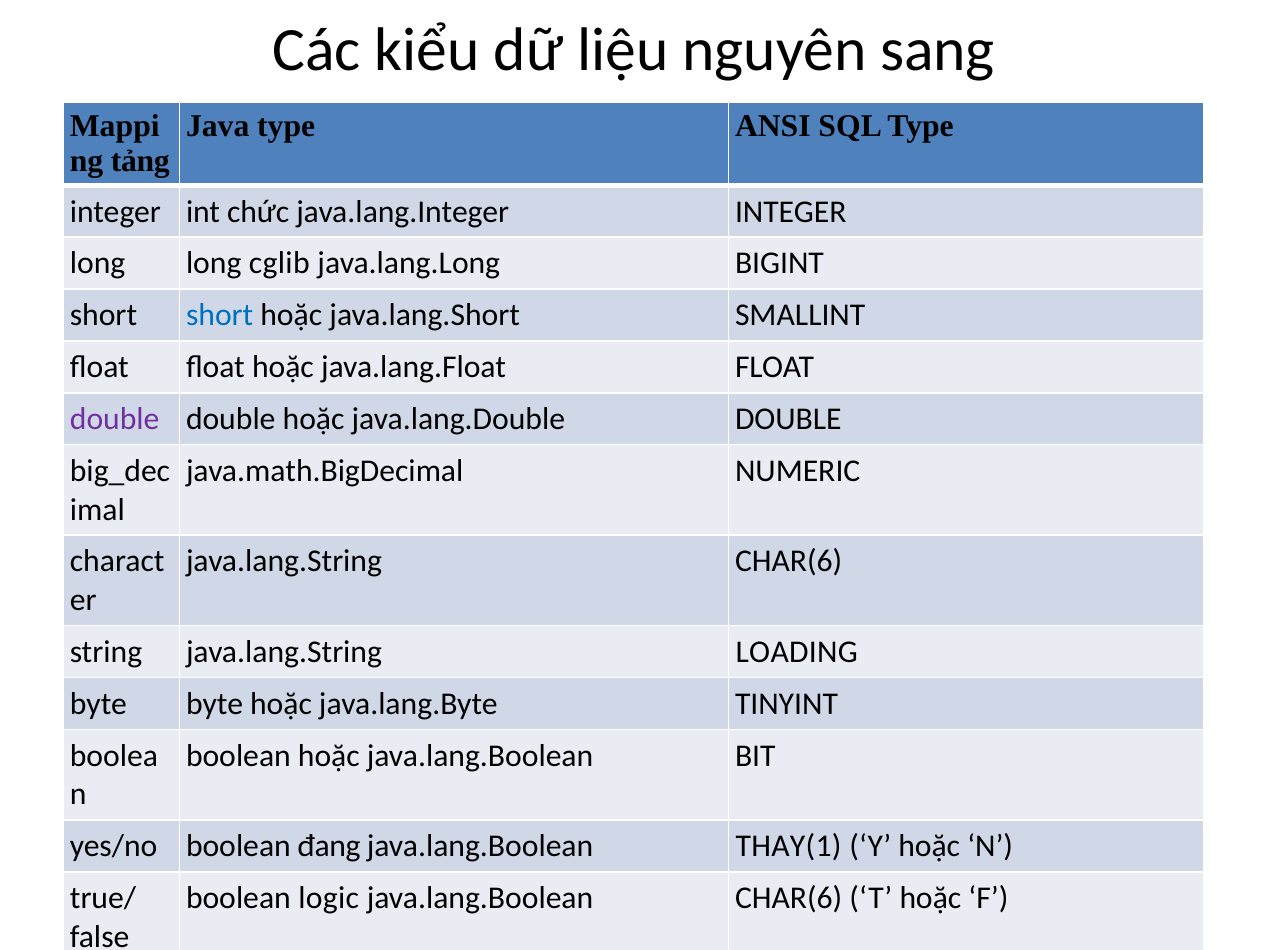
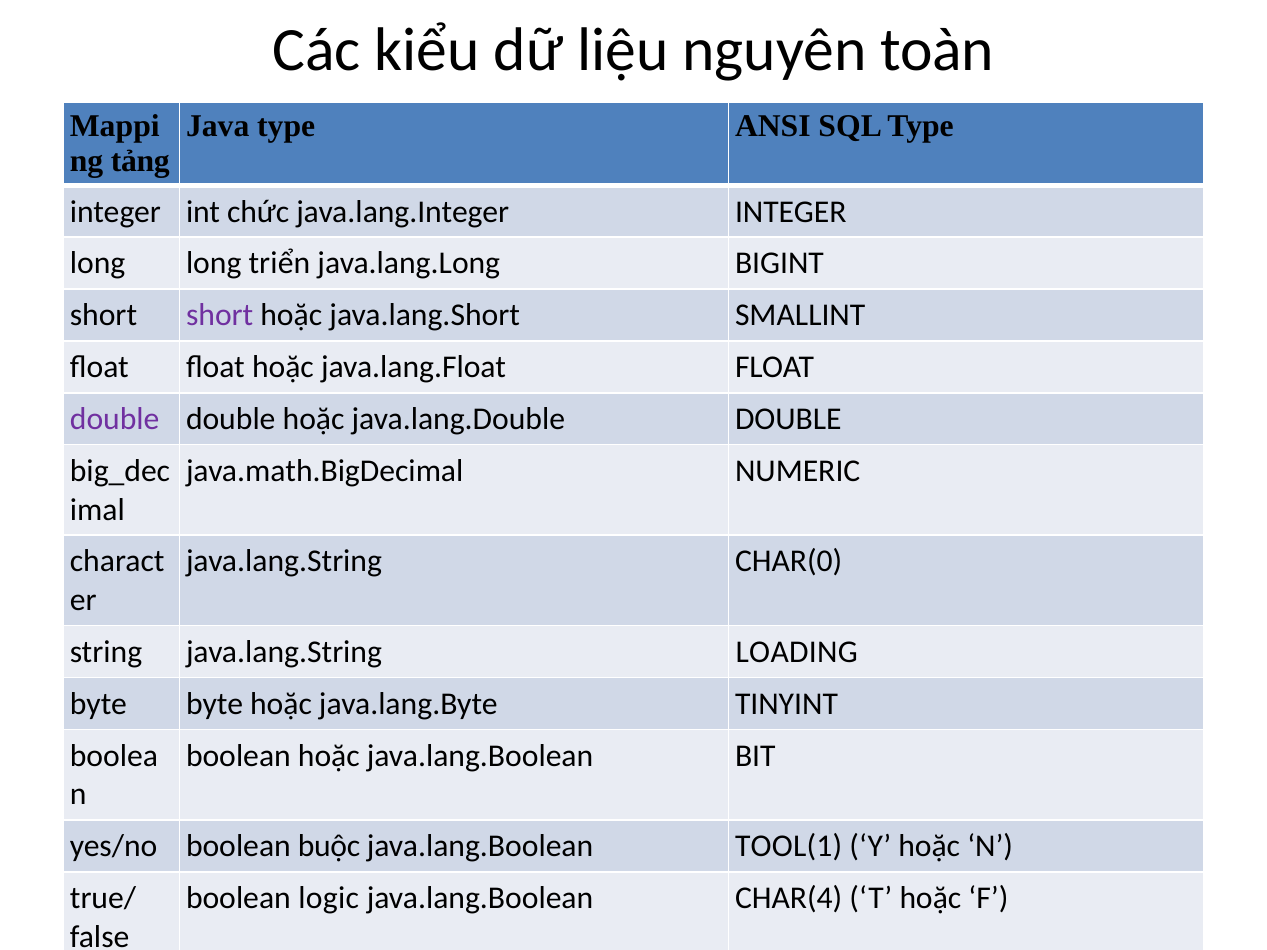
sang: sang -> toàn (937, 50)
cglib: cglib -> triển (279, 264)
short colour: blue -> purple (220, 315)
java.lang.String CHAR(6: CHAR(6 -> CHAR(0 (789, 562)
đang: đang -> buộc (329, 846)
THAY(1: THAY(1 -> TOOL(1 (789, 846)
java.lang.Boolean CHAR(6: CHAR(6 -> CHAR(4 (789, 898)
